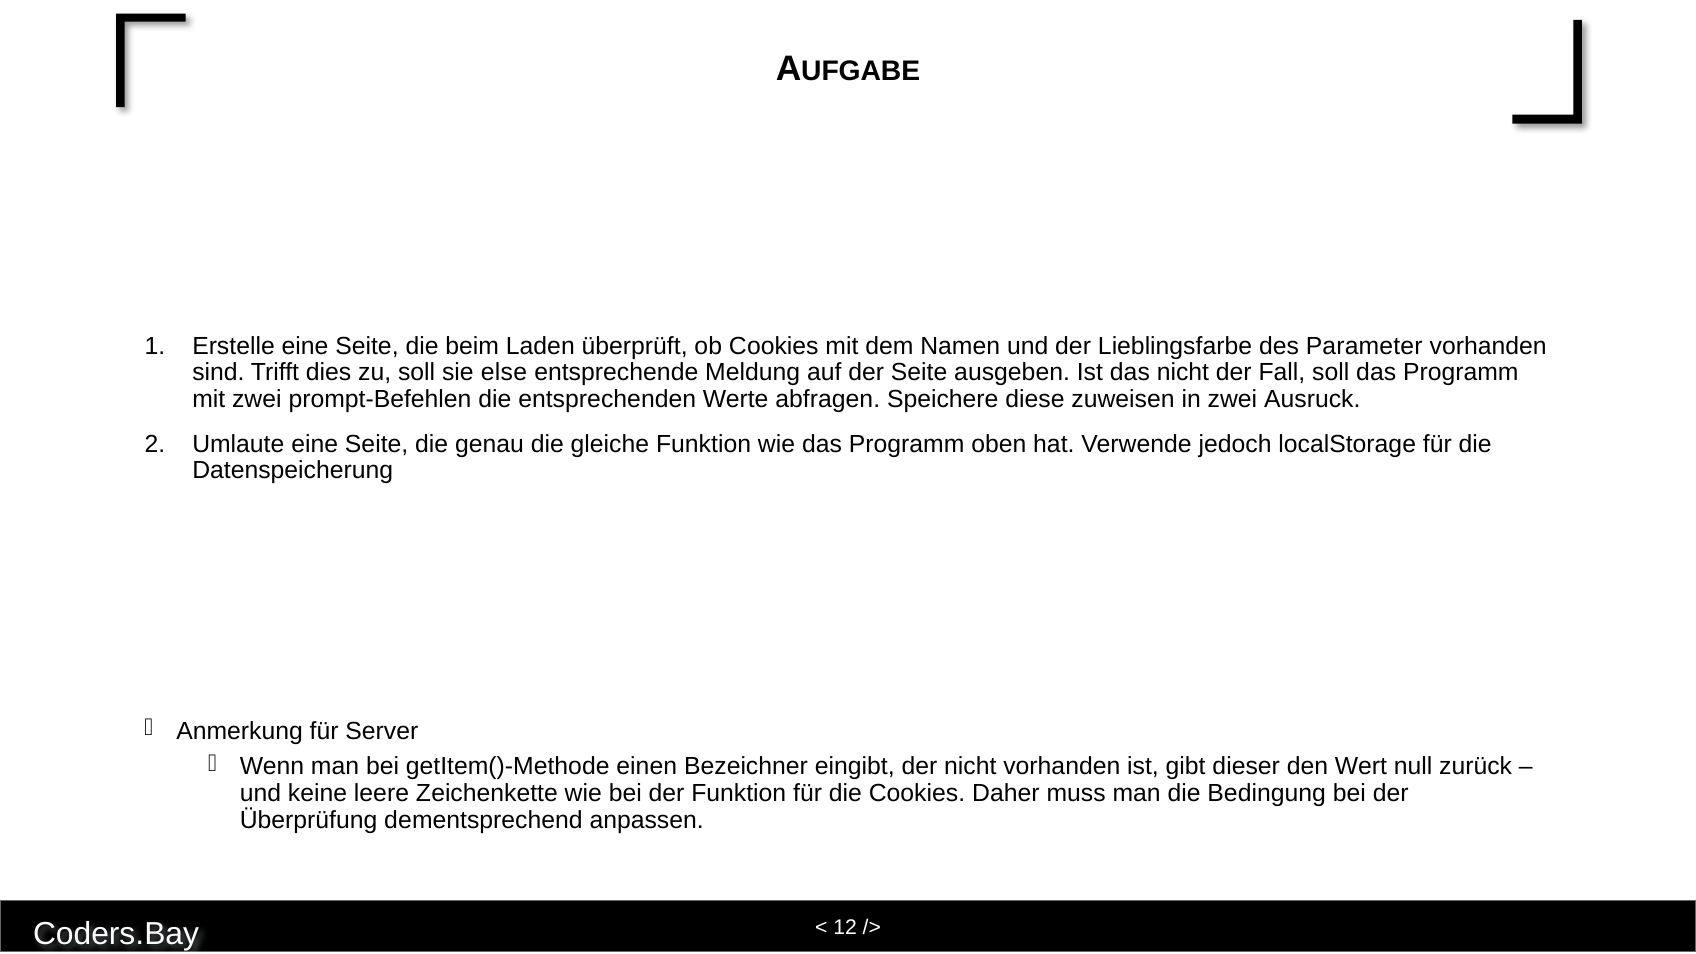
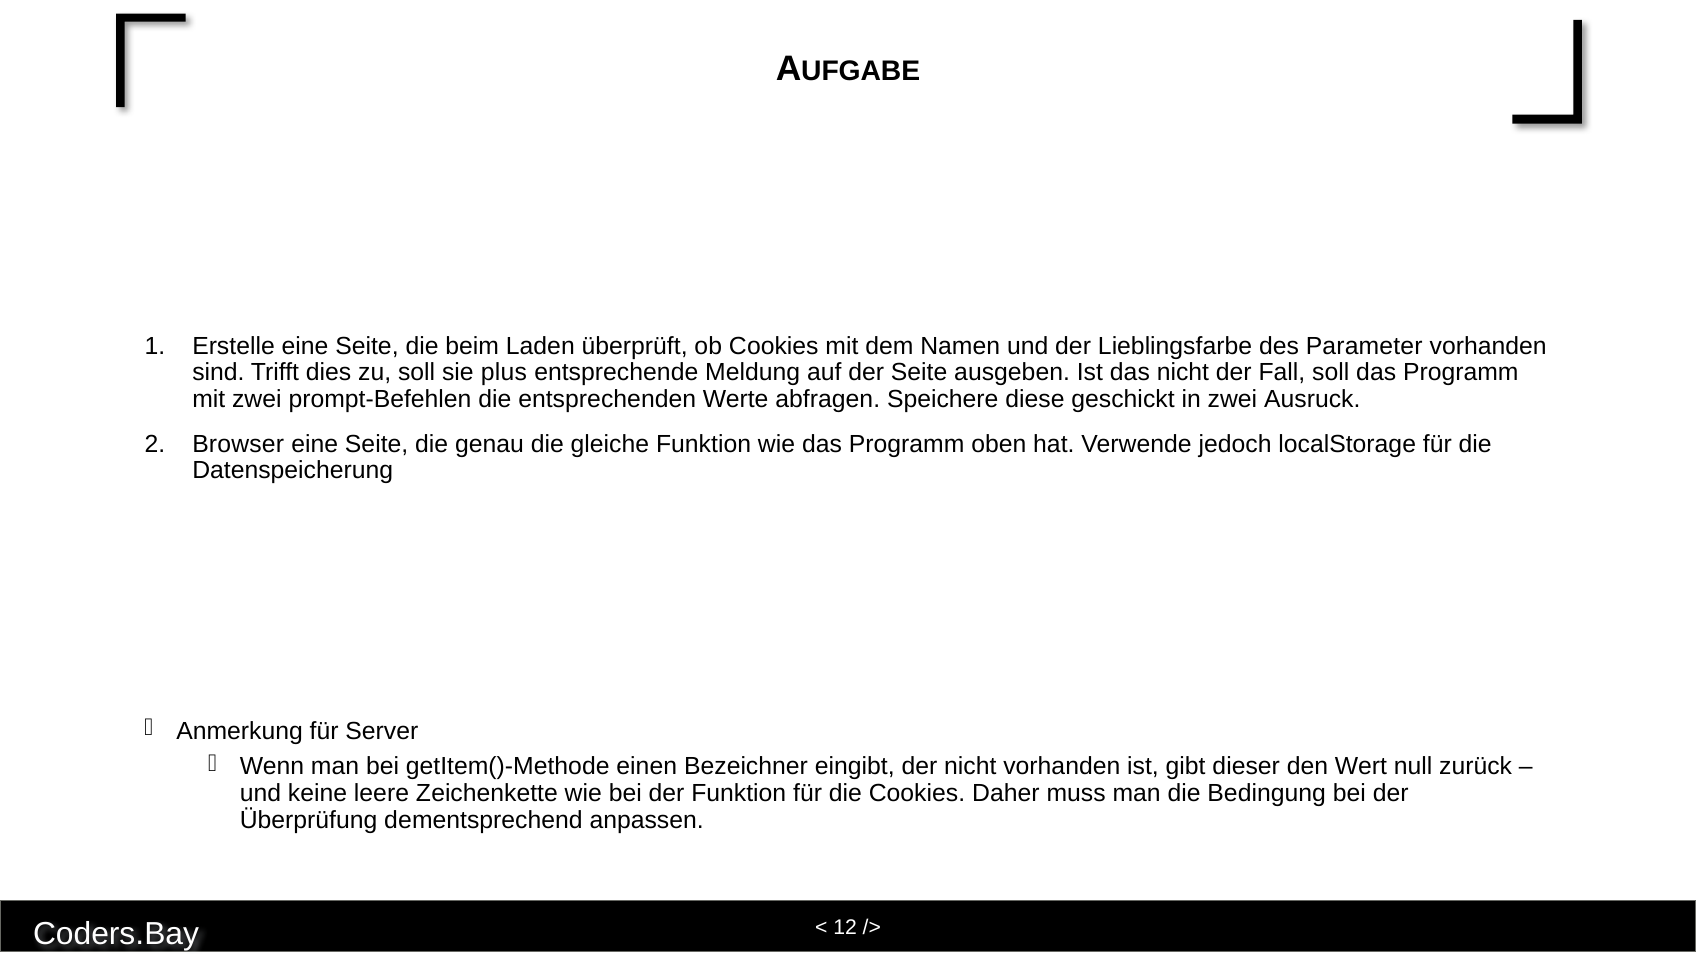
else: else -> plus (504, 373)
zuweisen: zuweisen -> geschickt (1123, 400)
Umlaute: Umlaute -> Browser (238, 444)
